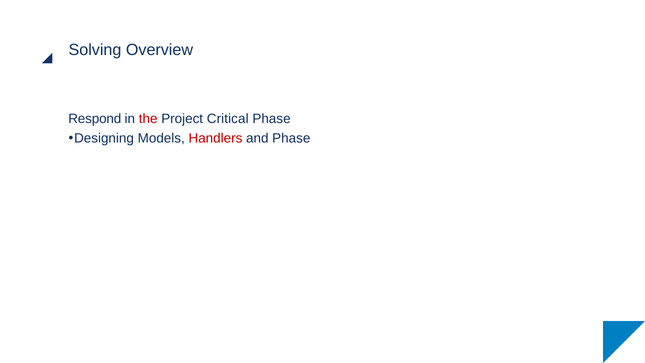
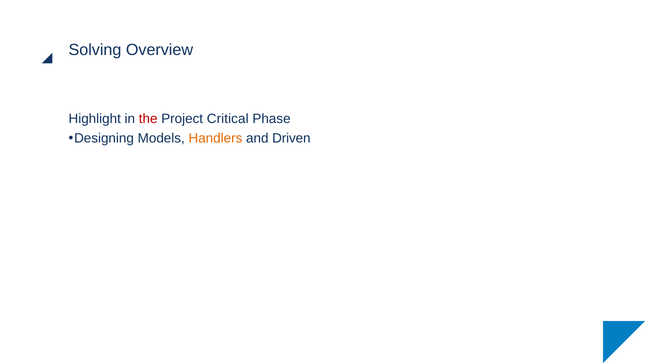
Respond: Respond -> Highlight (95, 119)
Handlers colour: red -> orange (215, 138)
and Phase: Phase -> Driven (291, 138)
